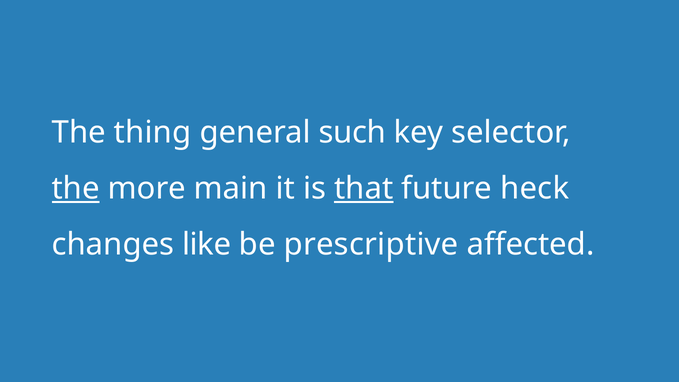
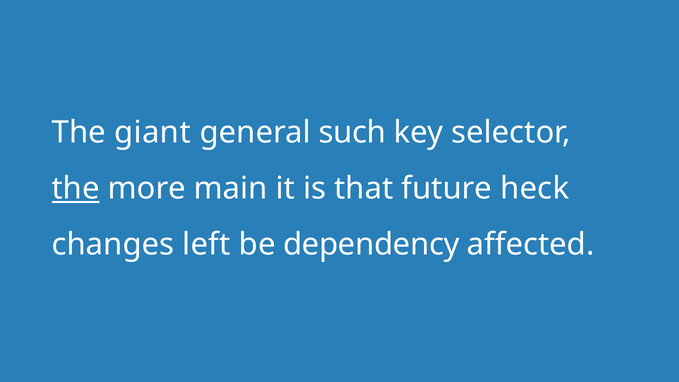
thing: thing -> giant (153, 133)
that underline: present -> none (364, 189)
like: like -> left (206, 245)
prescriptive: prescriptive -> dependency (371, 245)
